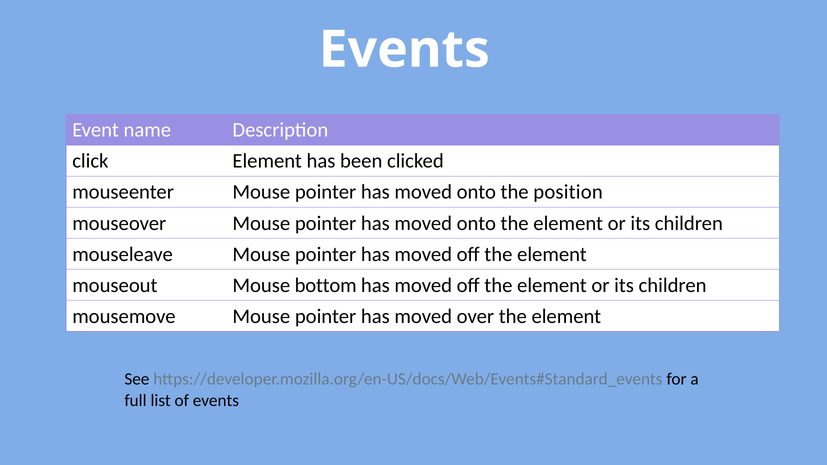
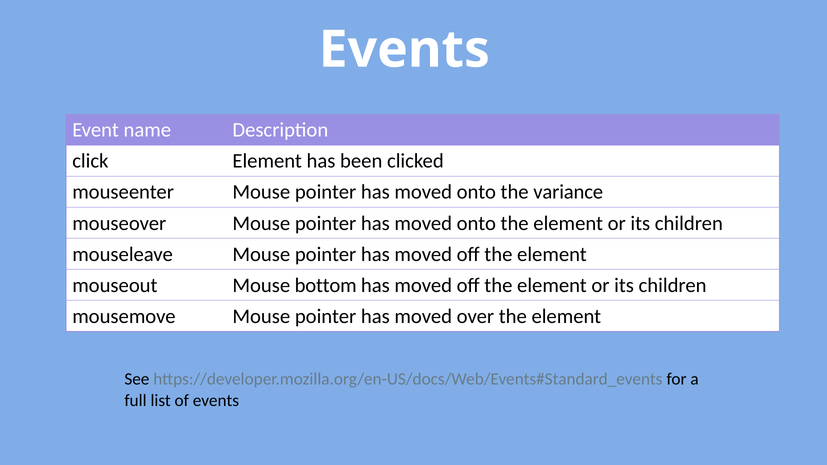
position: position -> variance (568, 192)
